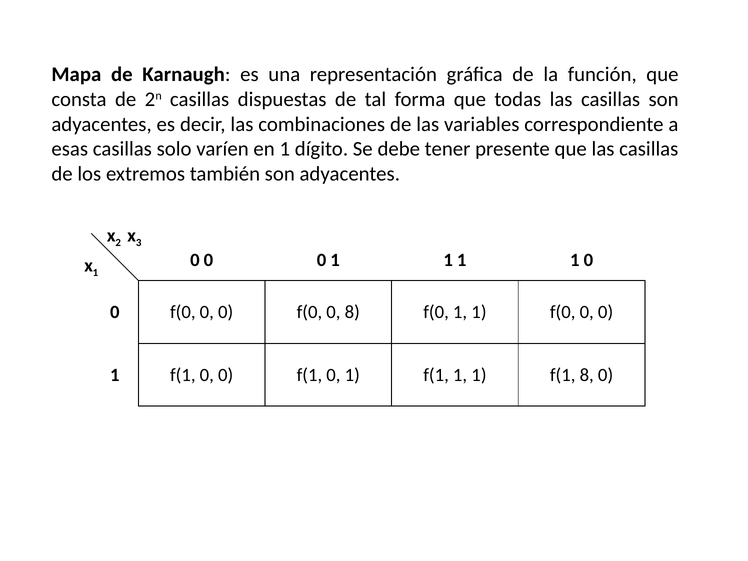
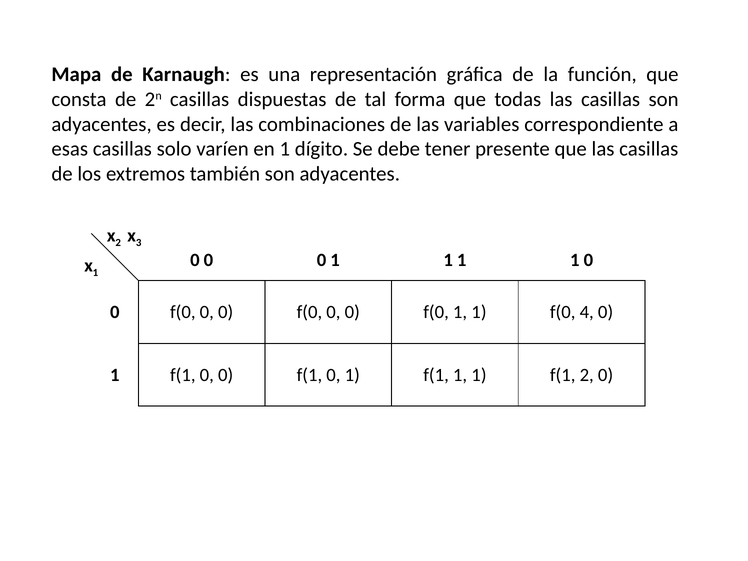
8: 8 -> 0 (352, 312)
1 f(0 0: 0 -> 4 (587, 312)
f(1 8: 8 -> 2 (587, 375)
